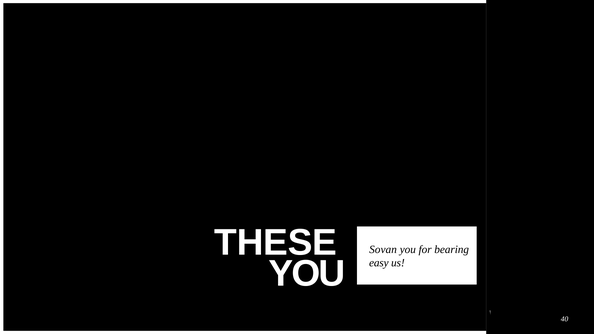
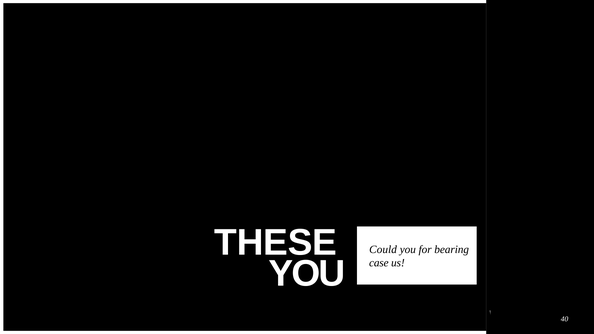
Sovan: Sovan -> Could (383, 250)
easy: easy -> case (379, 263)
